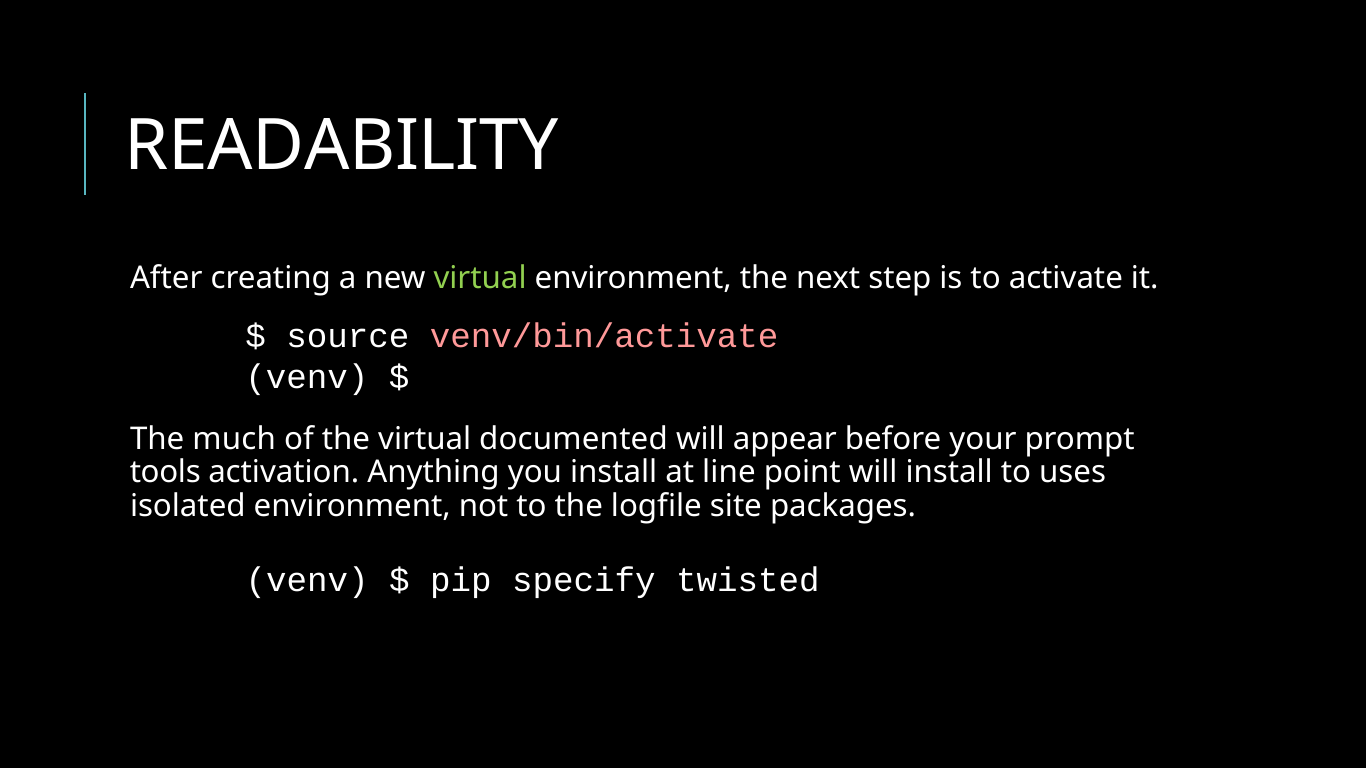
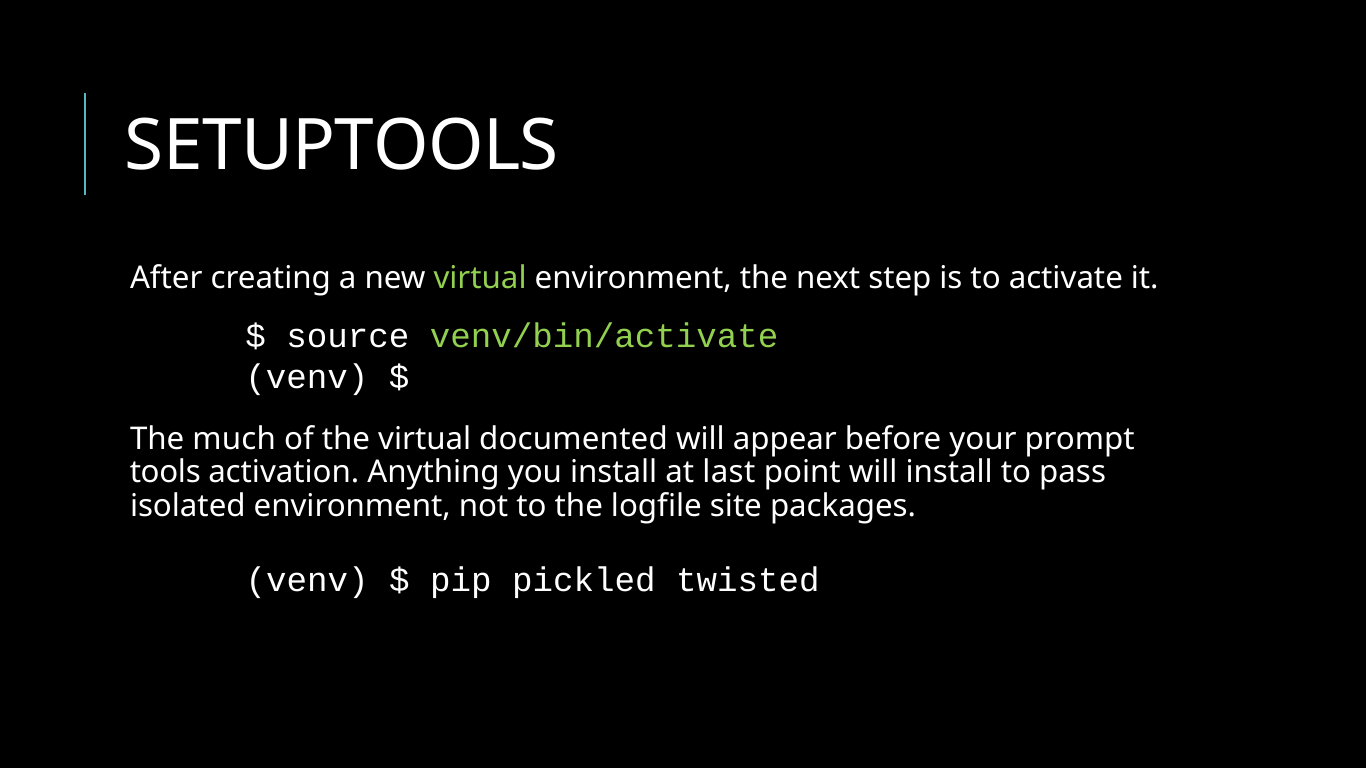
READABILITY: READABILITY -> SETUPTOOLS (342, 147)
venv/bin/activate colour: pink -> light green (604, 337)
line: line -> last (729, 473)
uses: uses -> pass (1073, 473)
specify: specify -> pickled (584, 581)
